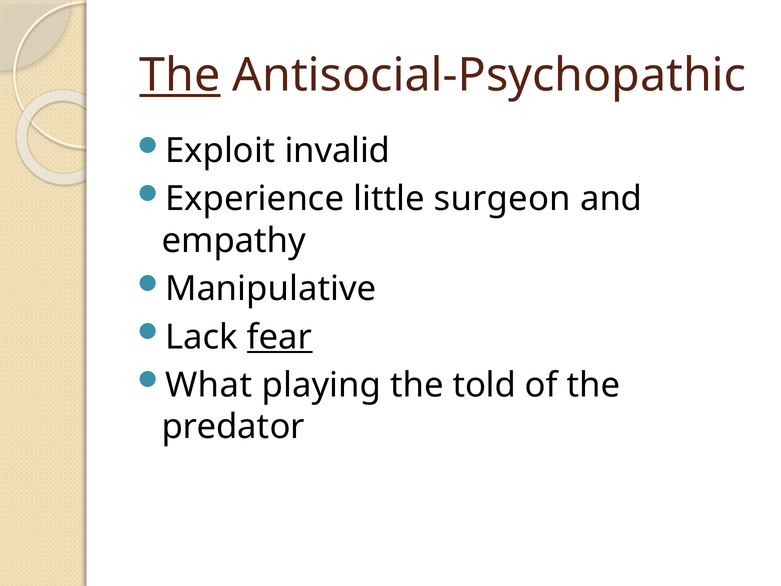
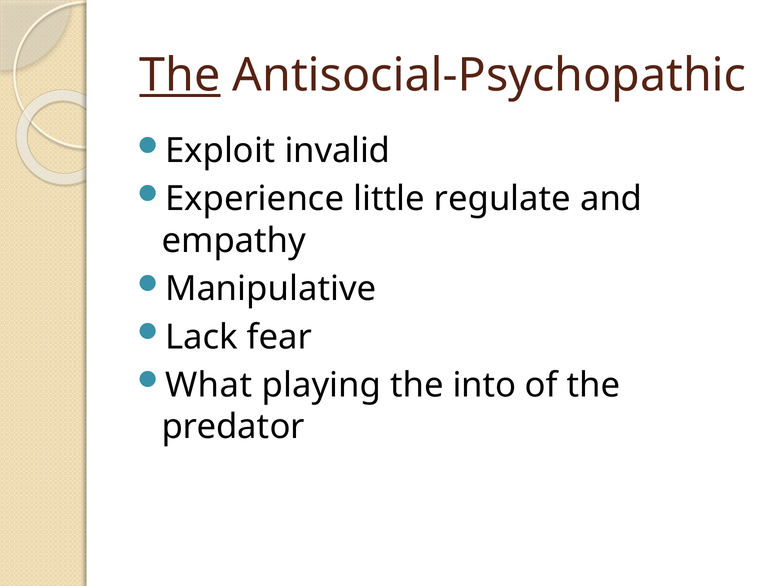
surgeon: surgeon -> regulate (502, 199)
fear underline: present -> none (280, 337)
told: told -> into (484, 385)
